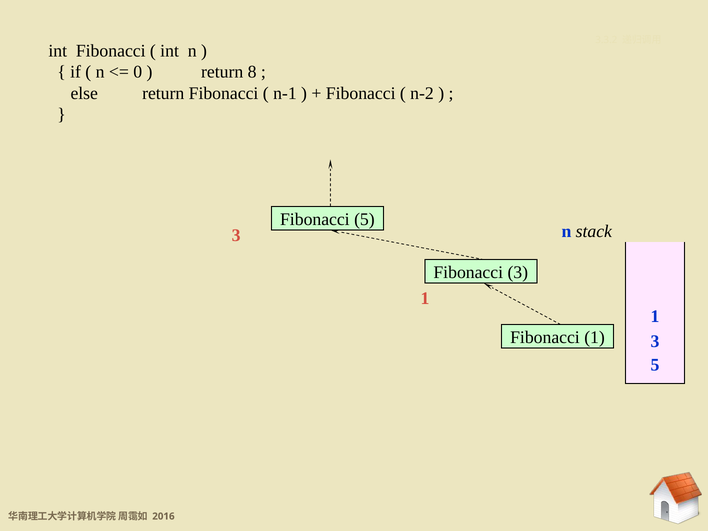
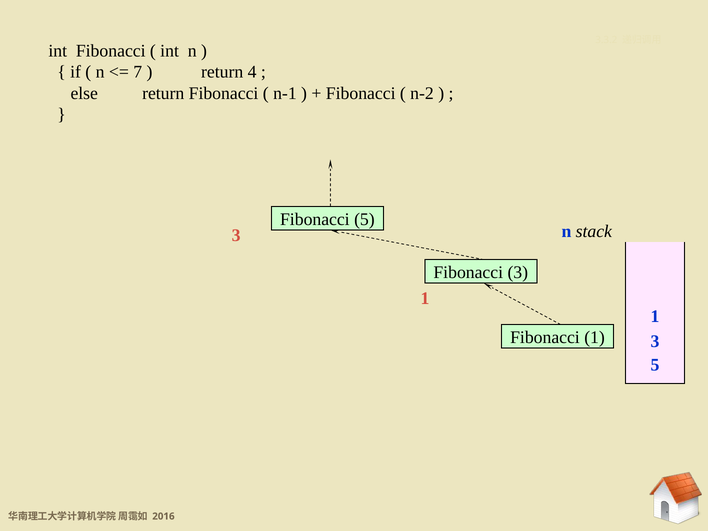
0: 0 -> 7 (138, 72)
8: 8 -> 4 (252, 72)
